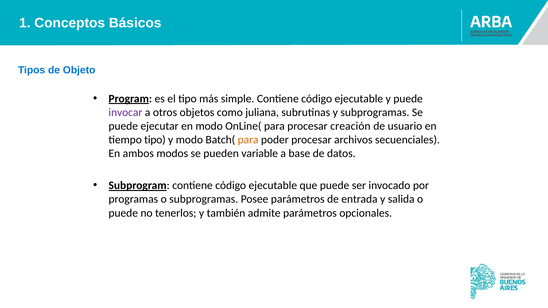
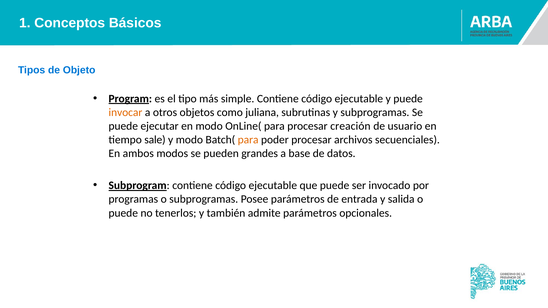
invocar colour: purple -> orange (125, 112)
tiempo tipo: tipo -> sale (155, 140)
variable: variable -> grandes (260, 154)
